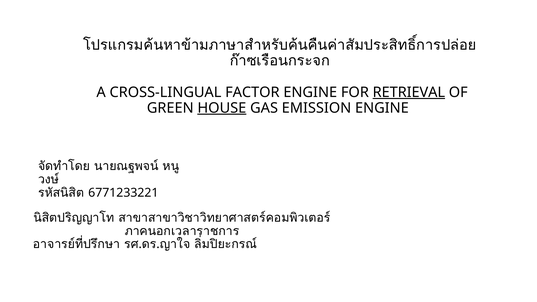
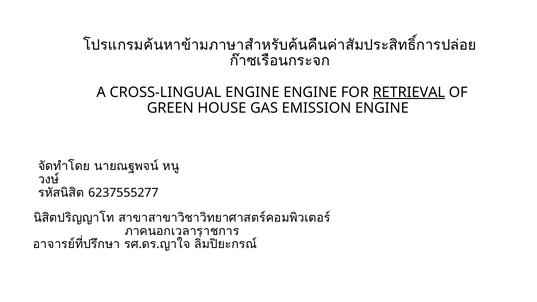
CROSS-LINGUAL FACTOR: FACTOR -> ENGINE (252, 92)
HOUSE underline: present -> none (222, 108)
6771233221: 6771233221 -> 6237555277 (123, 193)
